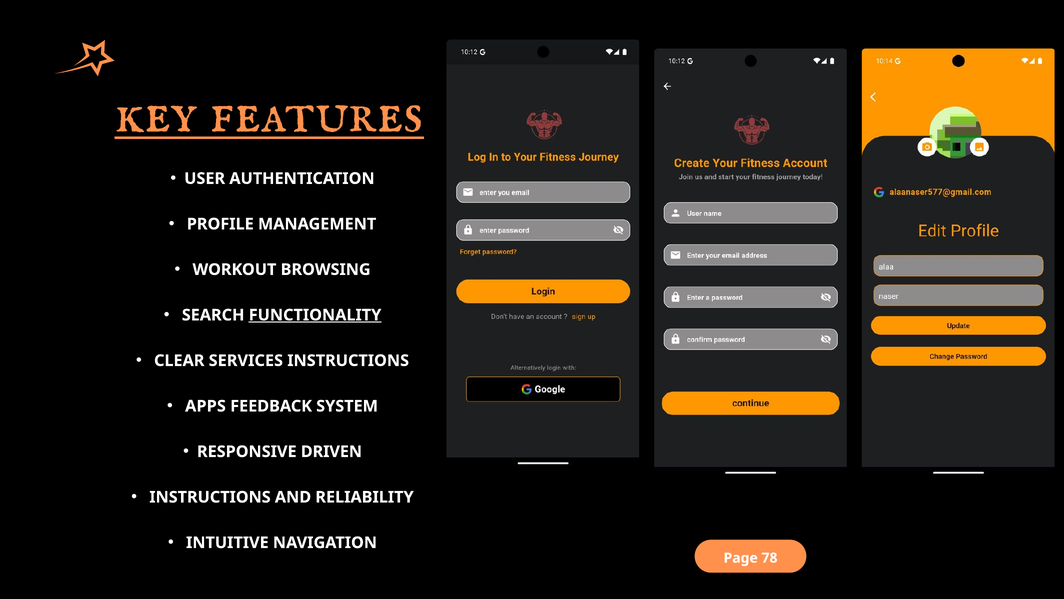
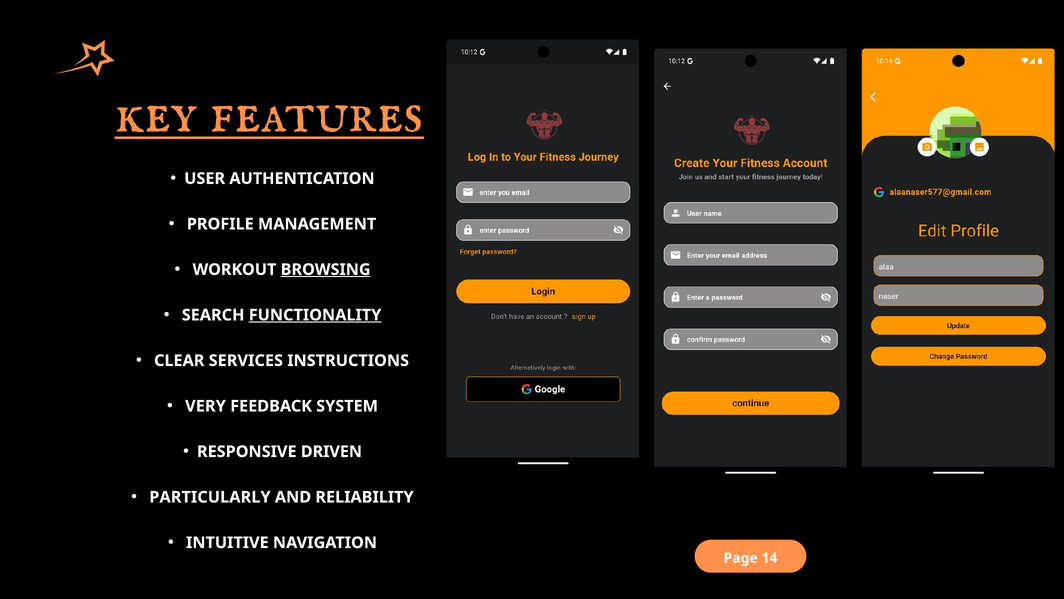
BROWSING underline: none -> present (326, 269)
APPS: APPS -> VERY (205, 406)
INSTRUCTIONS: INSTRUCTIONS -> PARTICULARLY (210, 497)
78: 78 -> 14 (769, 558)
